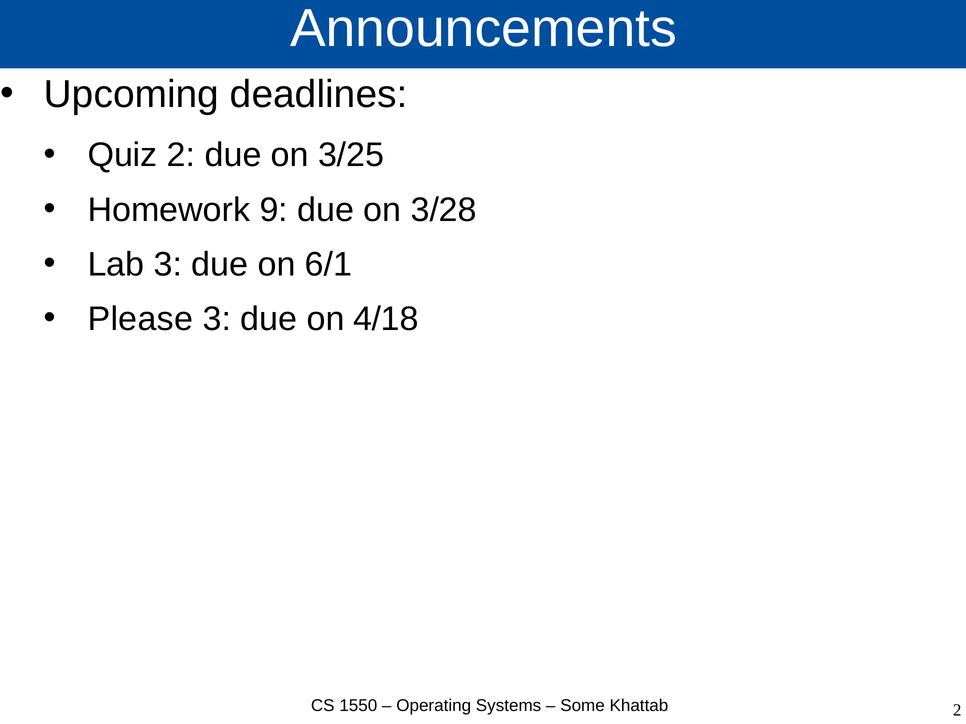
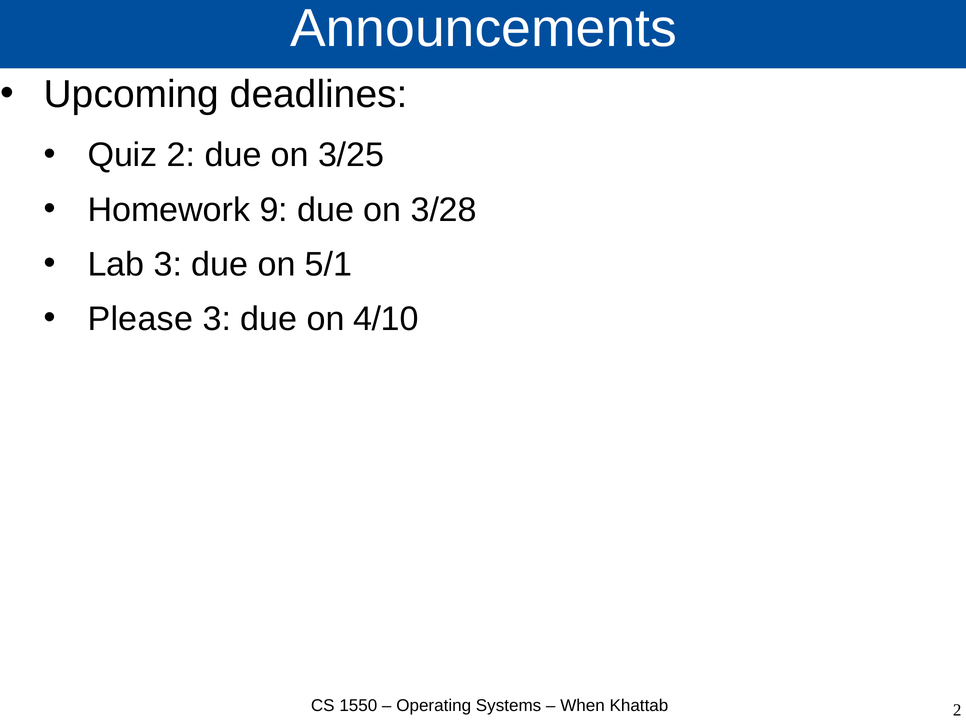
6/1: 6/1 -> 5/1 (329, 265)
4/18: 4/18 -> 4/10 (386, 319)
Some: Some -> When (583, 706)
